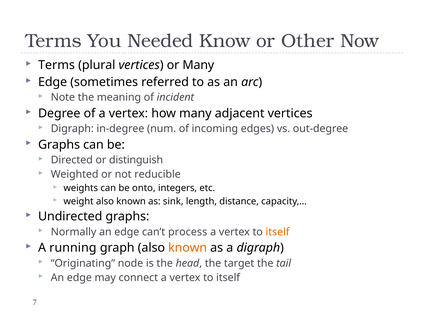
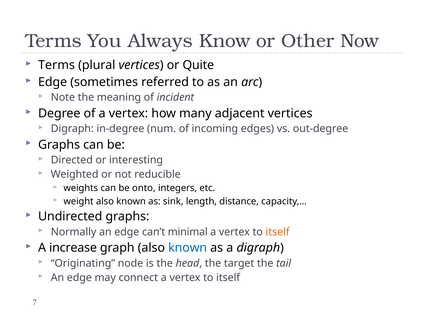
Needed: Needed -> Always (160, 41)
or Many: Many -> Quite (198, 65)
distinguish: distinguish -> interesting (136, 160)
process: process -> minimal (188, 232)
running: running -> increase (73, 248)
known colour: orange -> blue (188, 248)
